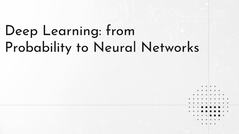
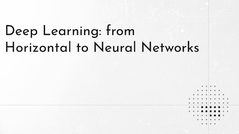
Probability: Probability -> Horizontal (38, 47)
